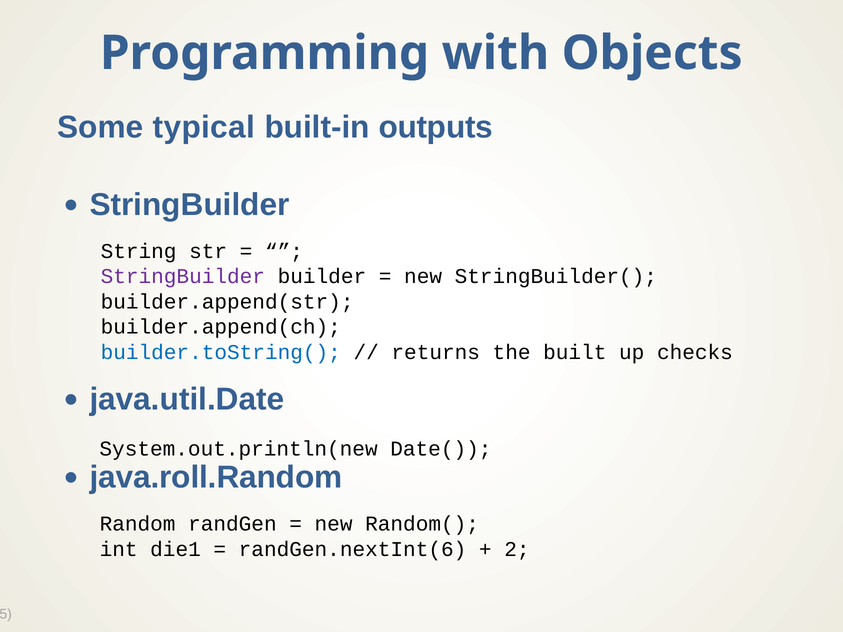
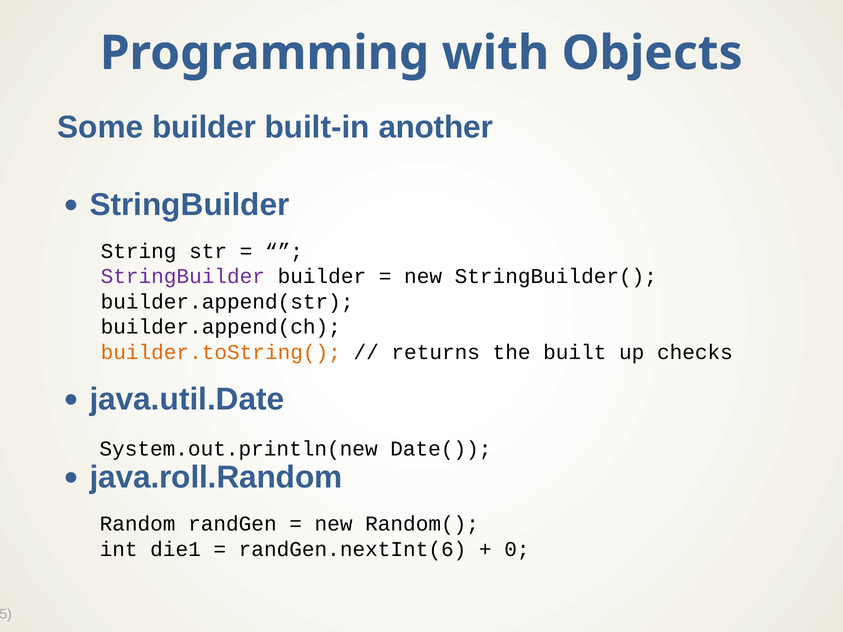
Some typical: typical -> builder (204, 127)
outputs: outputs -> another (436, 127)
builder.toString( colour: blue -> orange (221, 352)
2: 2 -> 0 (517, 550)
